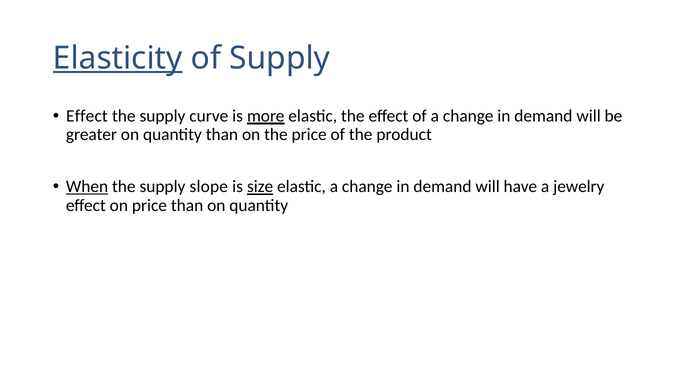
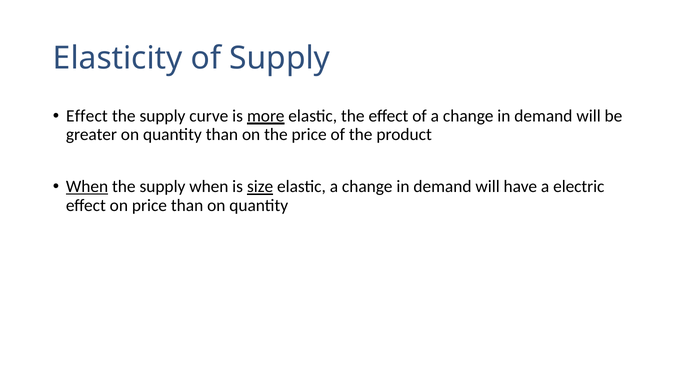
Elasticity underline: present -> none (118, 58)
supply slope: slope -> when (209, 186)
jewelry: jewelry -> electric (579, 186)
